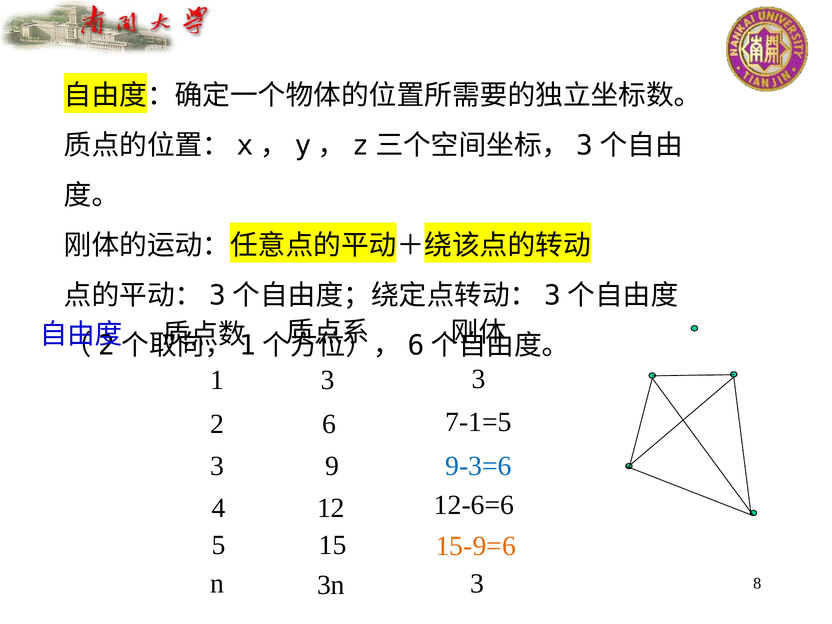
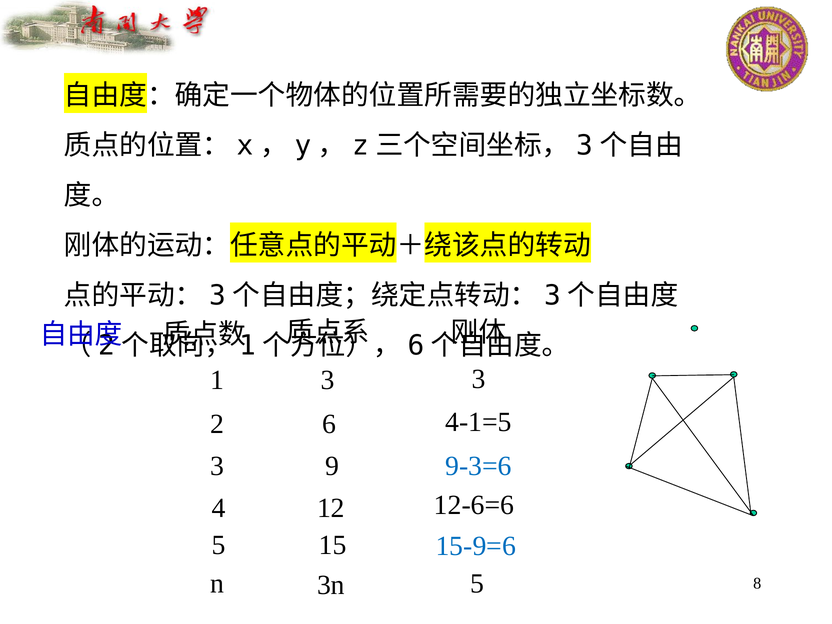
7-1=5: 7-1=5 -> 4-1=5 (479, 422)
15-9=6 colour: orange -> blue (476, 546)
3n 3: 3 -> 5 (477, 583)
